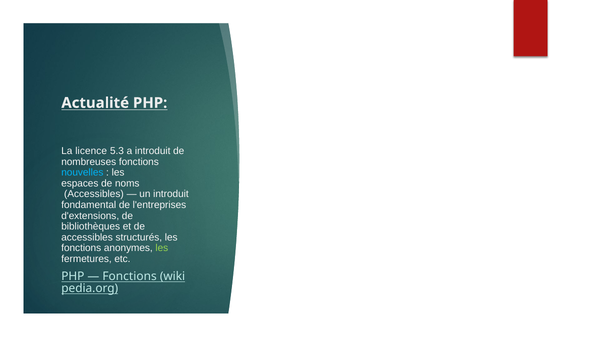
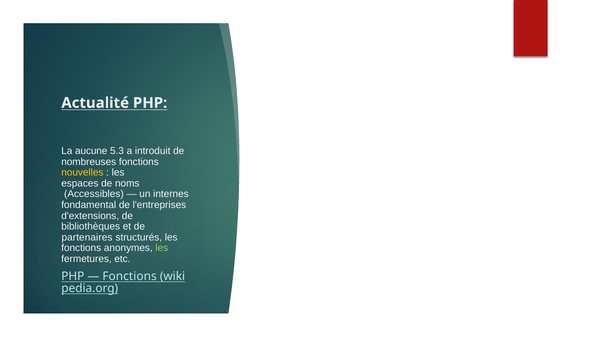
licence: licence -> aucune (91, 151)
nouvelles colour: light blue -> yellow (82, 173)
un introduit: introduit -> internes (171, 194)
accessibles: accessibles -> partenaires (87, 238)
